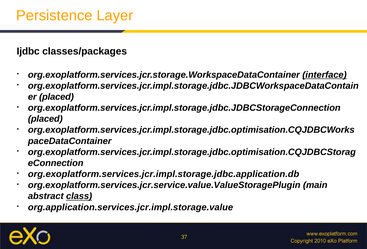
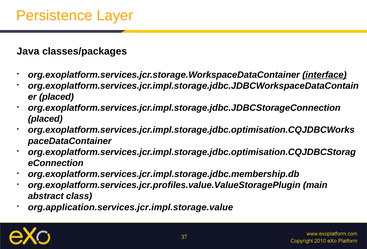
Ijdbc: Ijdbc -> Java (28, 51)
org.exoplatform.services.jcr.impl.storage.jdbc.application.db: org.exoplatform.services.jcr.impl.storage.jdbc.application.db -> org.exoplatform.services.jcr.impl.storage.jdbc.membership.db (164, 174)
org.exoplatform.services.jcr.service.value.ValueStoragePlugin: org.exoplatform.services.jcr.service.value.ValueStoragePlugin -> org.exoplatform.services.jcr.profiles.value.ValueStoragePlugin (164, 185)
class underline: present -> none (79, 196)
